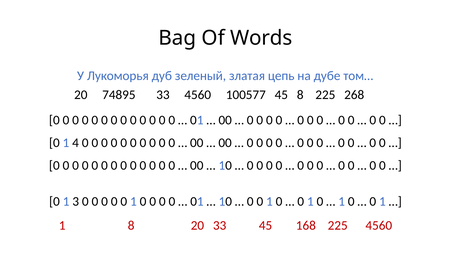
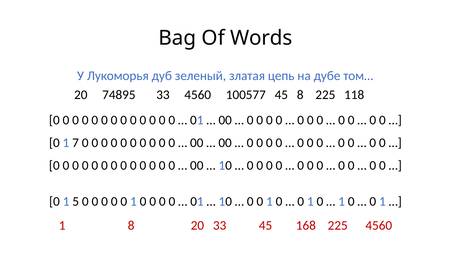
268: 268 -> 118 (354, 95)
4: 4 -> 7 (76, 142)
3: 3 -> 5 (76, 201)
